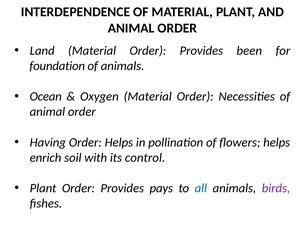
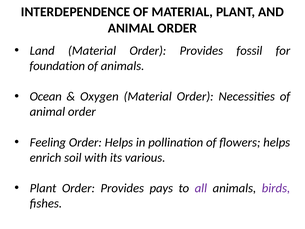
been: been -> fossil (249, 51)
Having: Having -> Feeling (48, 142)
control: control -> various (145, 157)
all colour: blue -> purple (201, 188)
